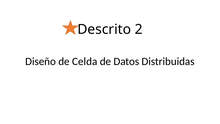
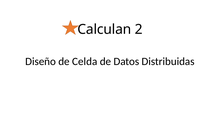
Descrito: Descrito -> Calculan (104, 29)
